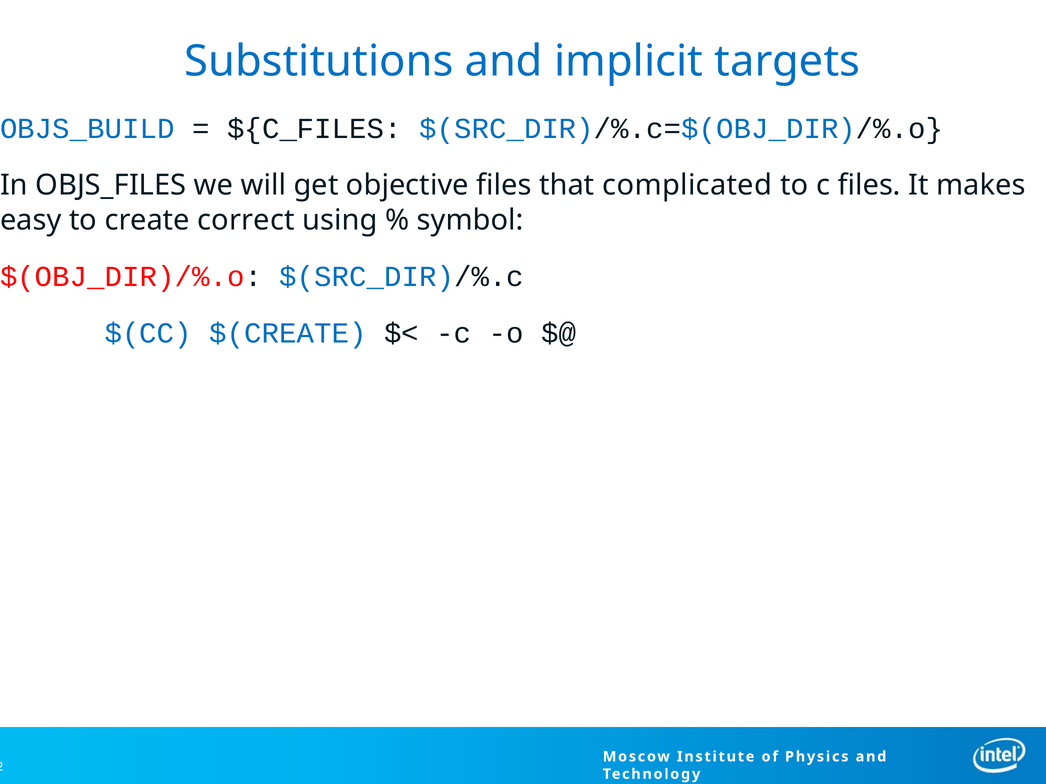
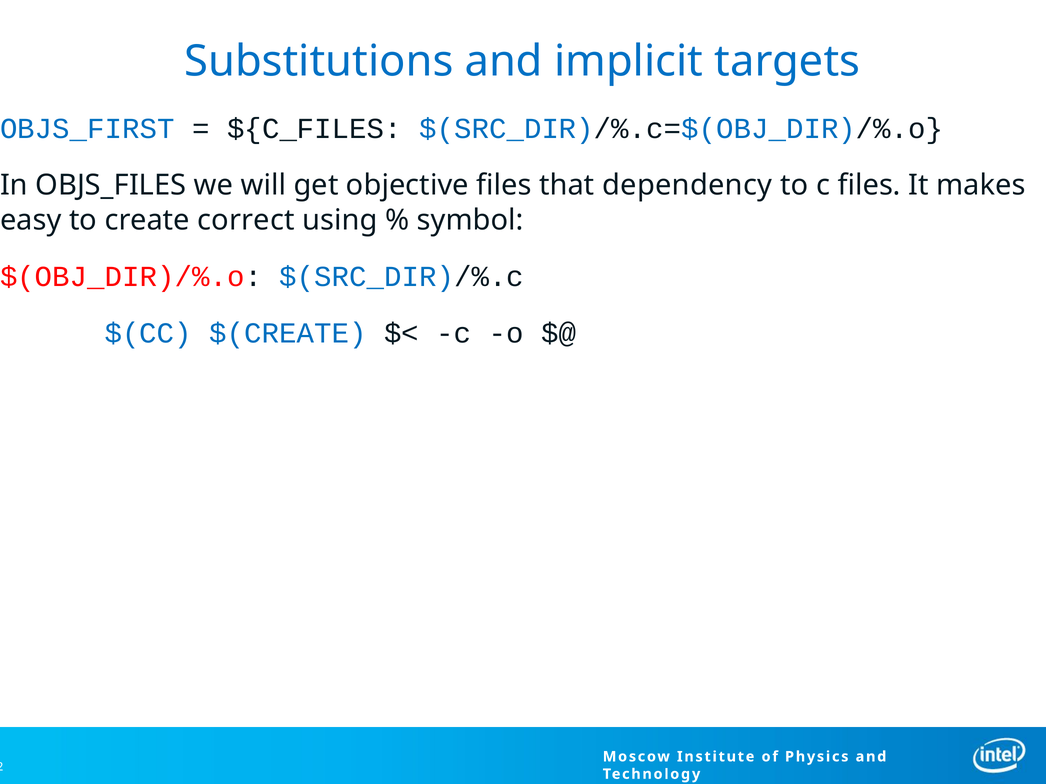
OBJS_BUILD: OBJS_BUILD -> OBJS_FIRST (87, 129)
complicated: complicated -> dependency (687, 185)
